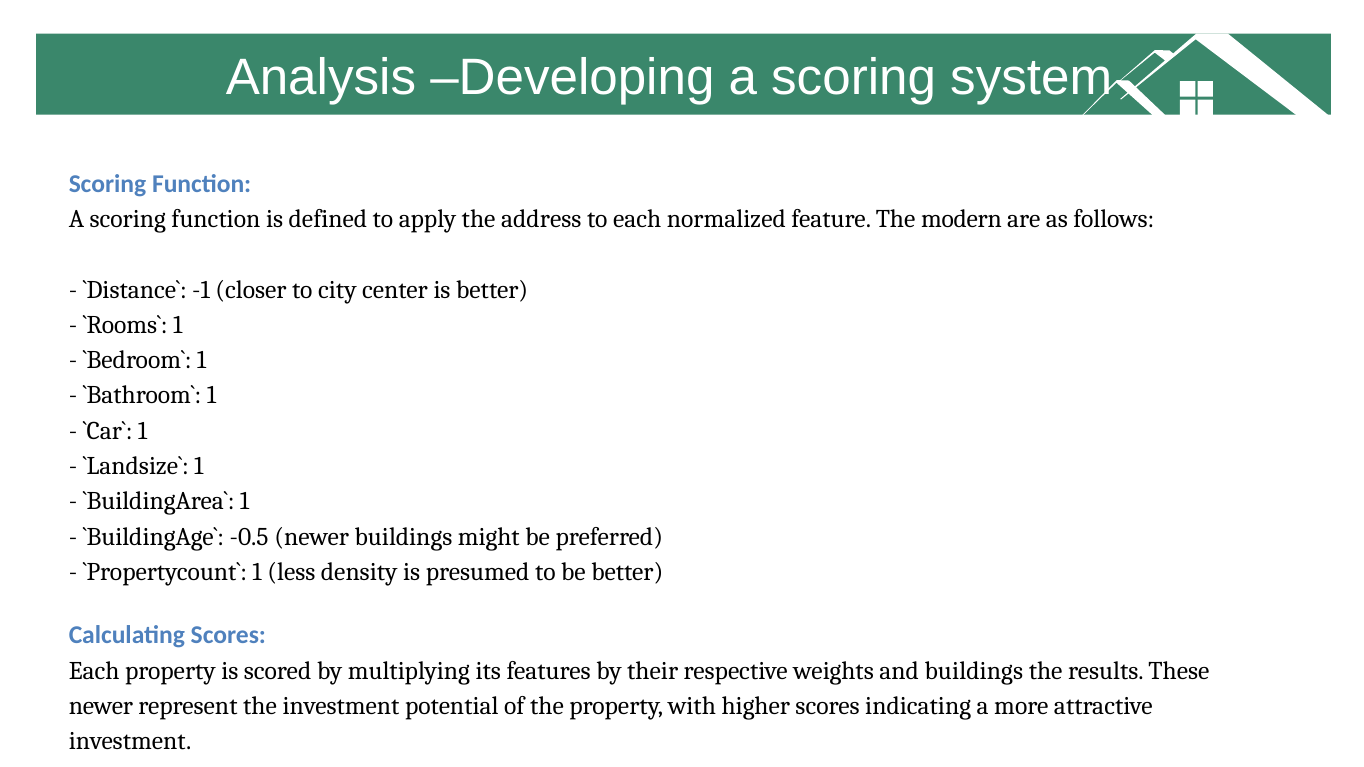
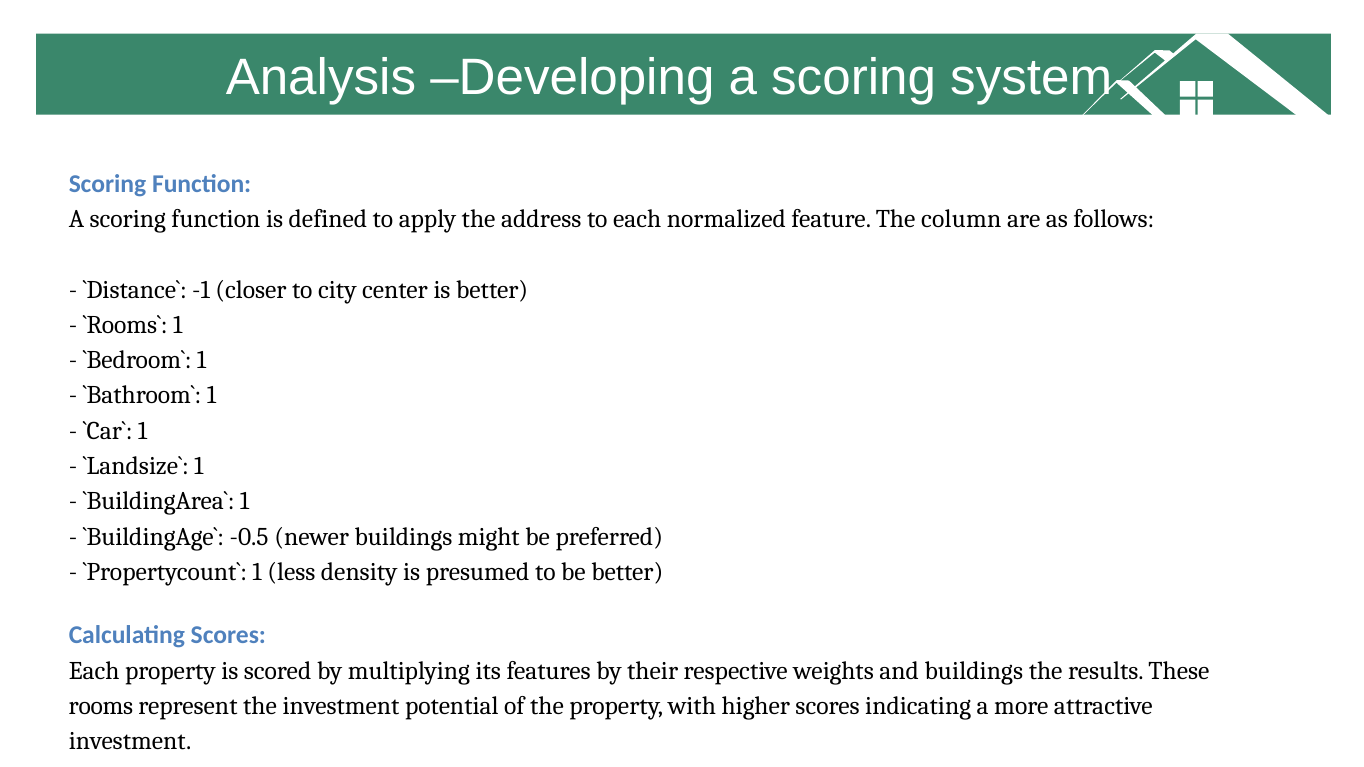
modern: modern -> column (961, 219)
newer: newer -> rooms (101, 706)
